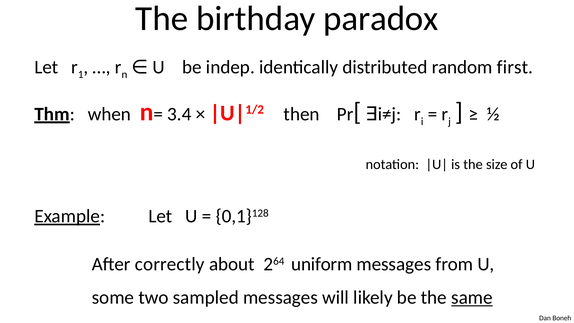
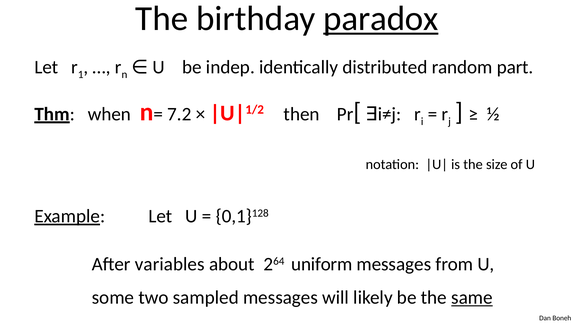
paradox underline: none -> present (381, 19)
first: first -> part (515, 67)
3.4: 3.4 -> 7.2 (179, 114)
correctly: correctly -> variables (170, 264)
